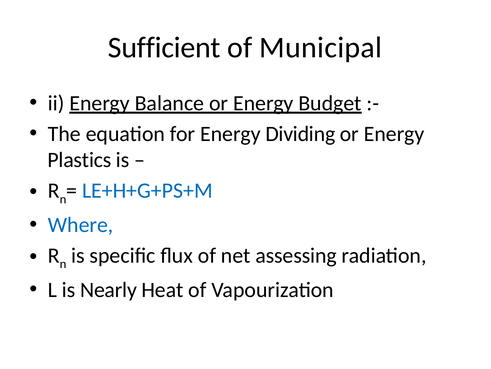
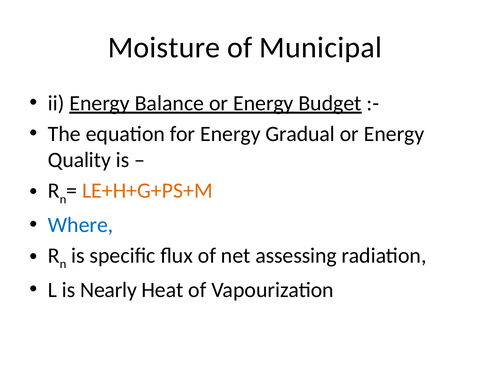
Sufficient: Sufficient -> Moisture (164, 48)
Dividing: Dividing -> Gradual (300, 134)
Plastics: Plastics -> Quality (79, 160)
LE+H+G+PS+M colour: blue -> orange (147, 190)
